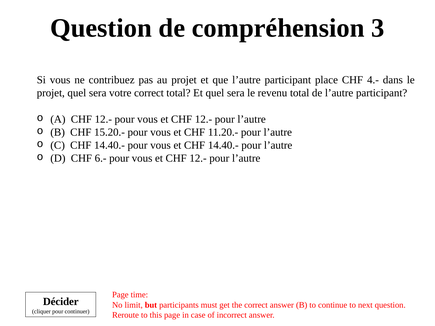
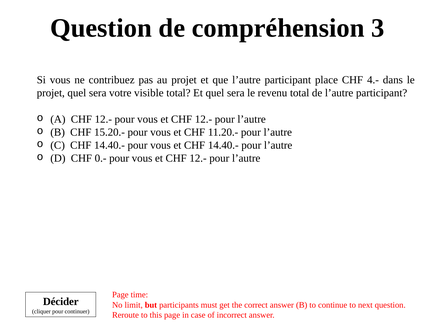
votre correct: correct -> visible (149, 93)
6.-: 6.- -> 0.- (101, 158)
